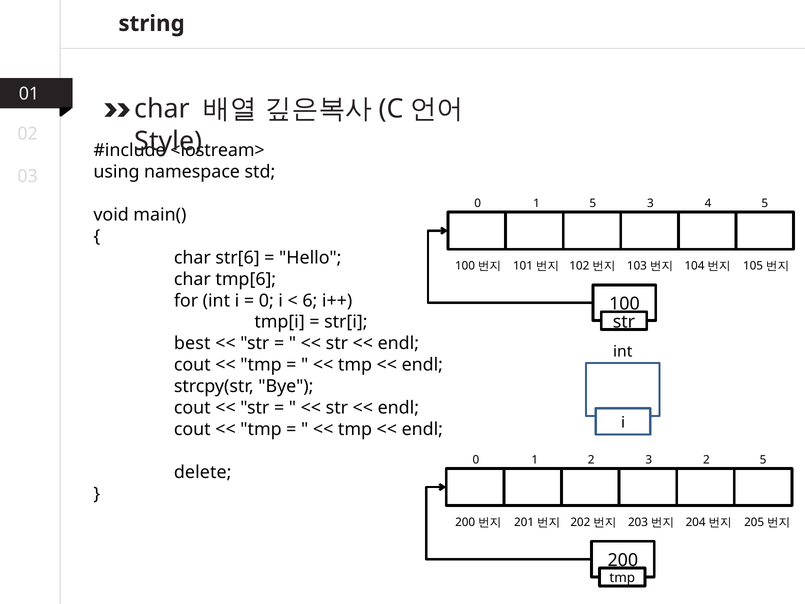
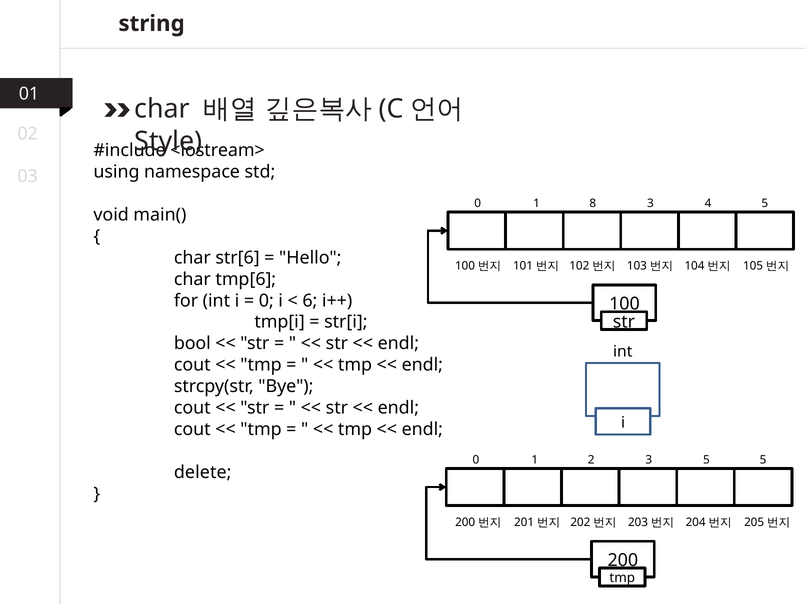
1 5: 5 -> 8 (593, 203)
best: best -> bool (192, 343)
3 2: 2 -> 5 (706, 460)
